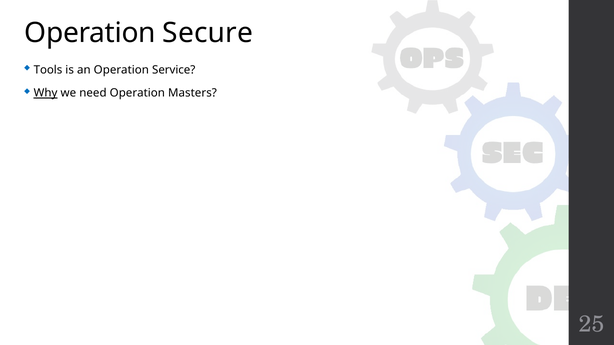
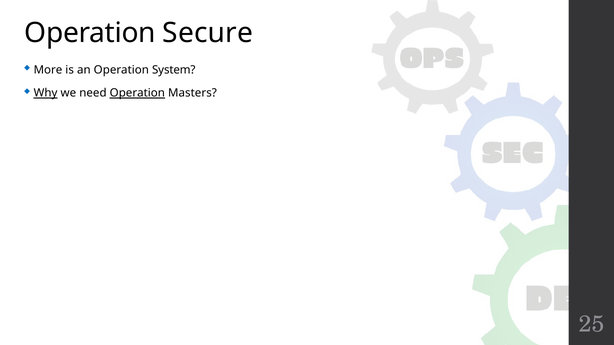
Tools: Tools -> More (48, 70)
Service: Service -> System (174, 70)
Operation underline: none -> present (137, 93)
